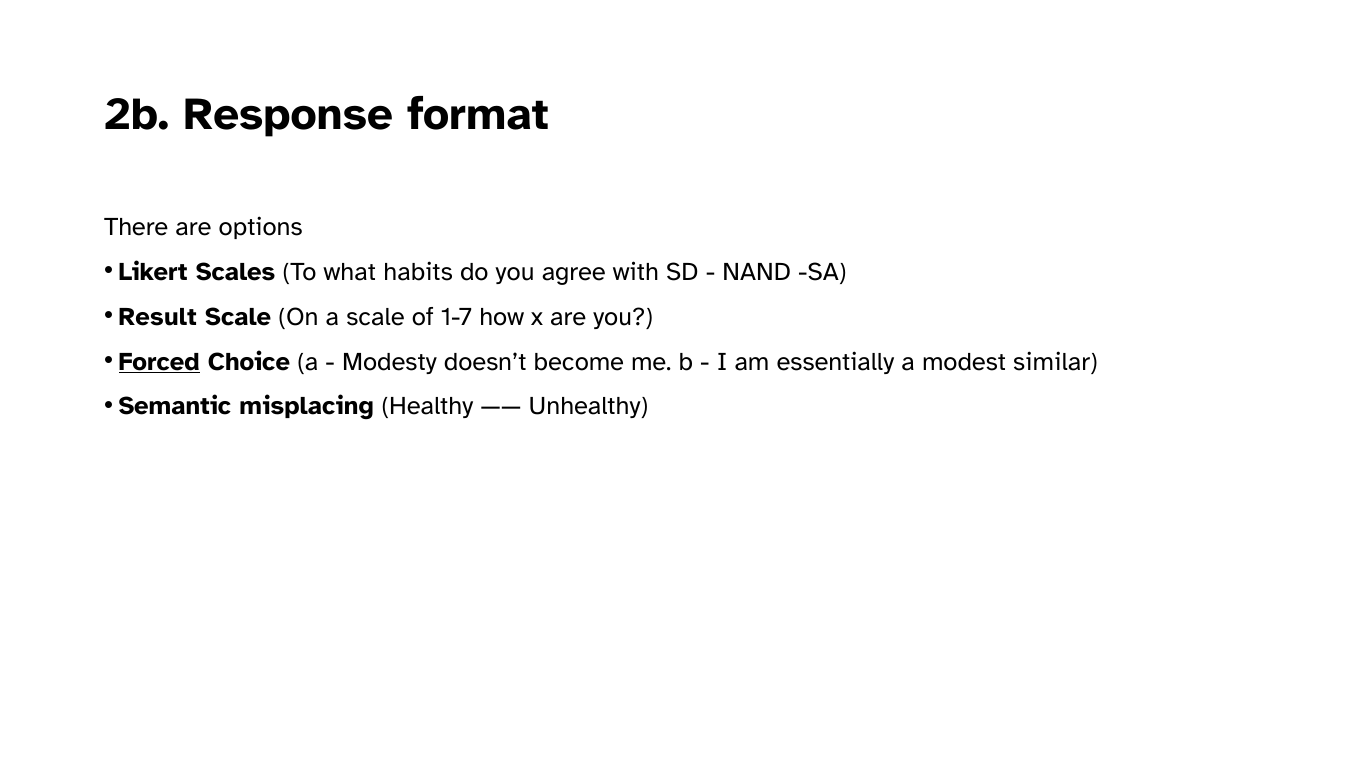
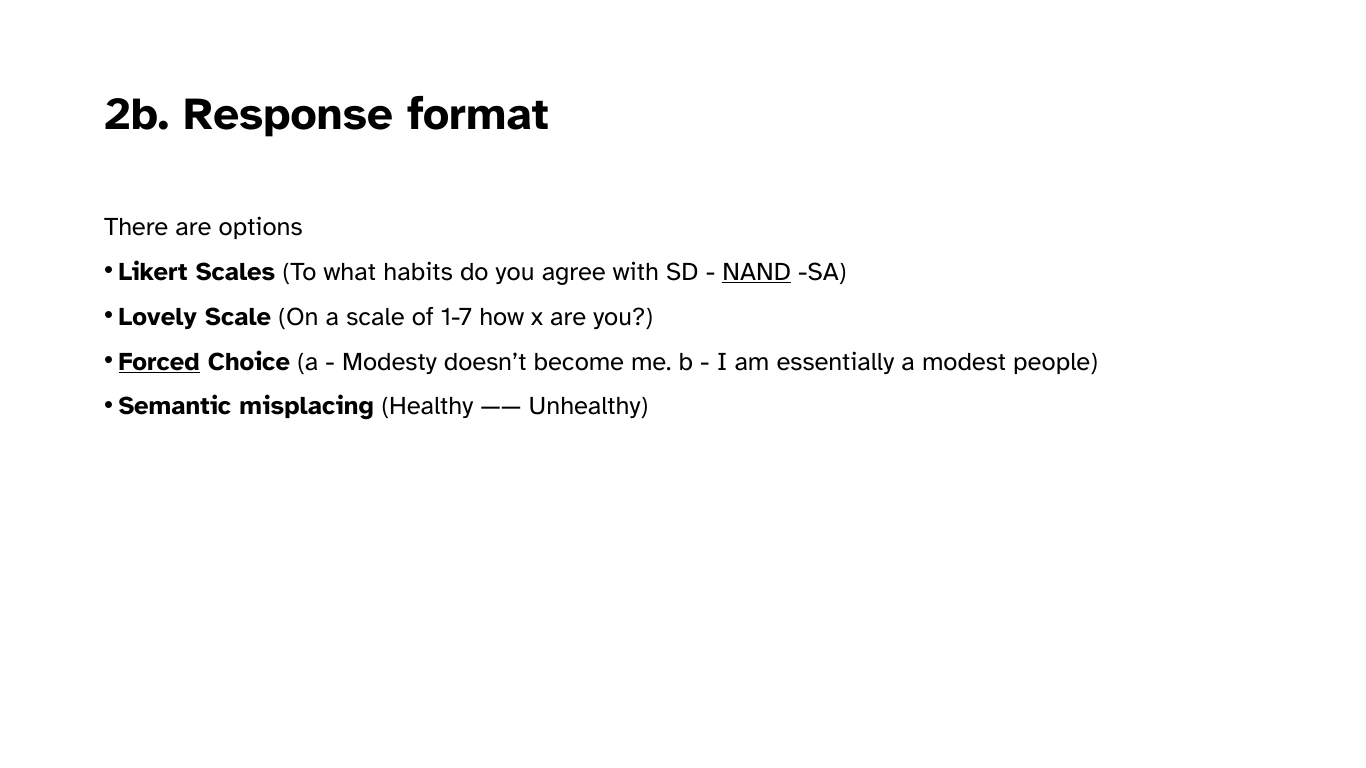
NAND underline: none -> present (757, 272)
Result: Result -> Lovely (158, 317)
similar: similar -> people (1056, 362)
